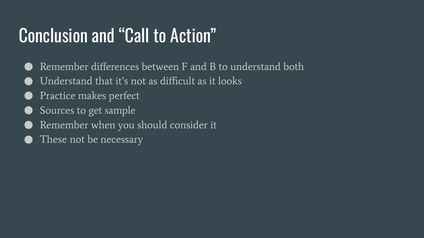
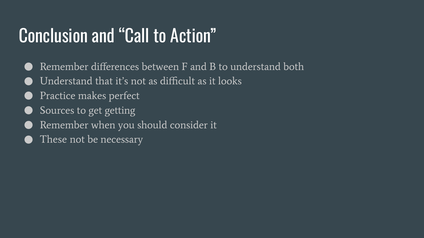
sample: sample -> getting (120, 111)
